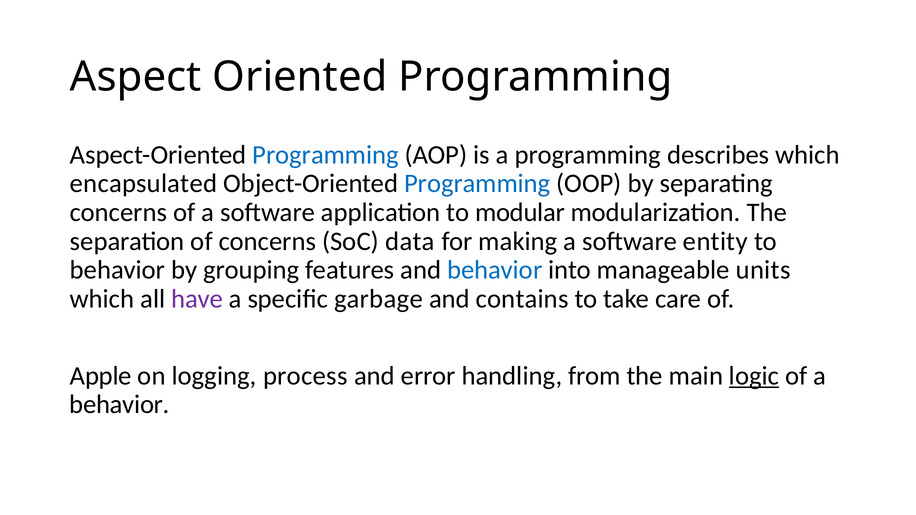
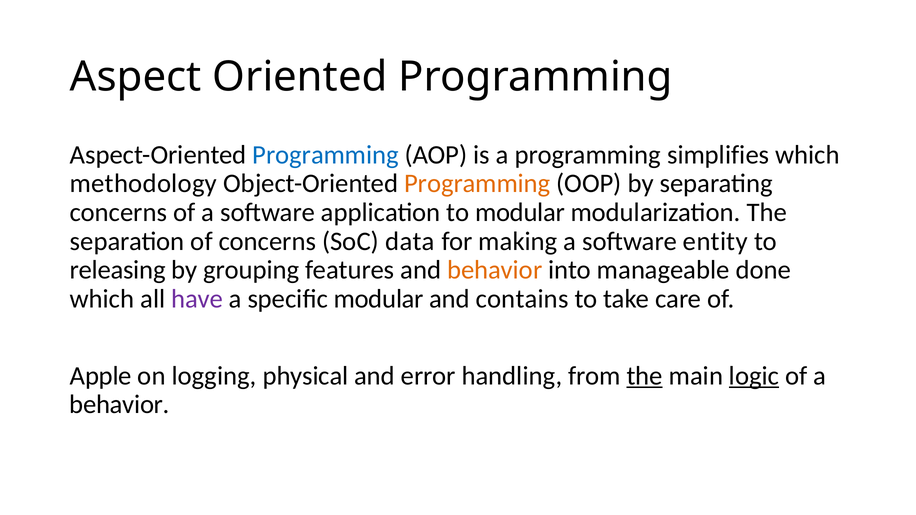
describes: describes -> simplifies (718, 155)
encapsulated: encapsulated -> methodology (143, 184)
Programming colour: blue -> orange (477, 184)
behavior: behavior -> releasing (118, 270)
behavior colour: blue -> orange (495, 270)
units: units -> done (763, 270)
specific garbage: garbage -> modular (379, 299)
process: process -> physical (305, 376)
the underline: none -> present (645, 376)
